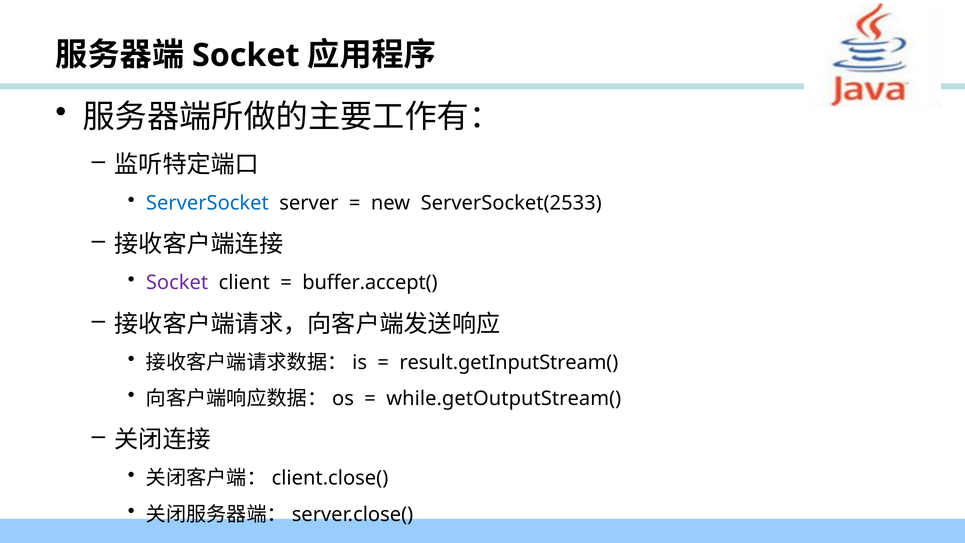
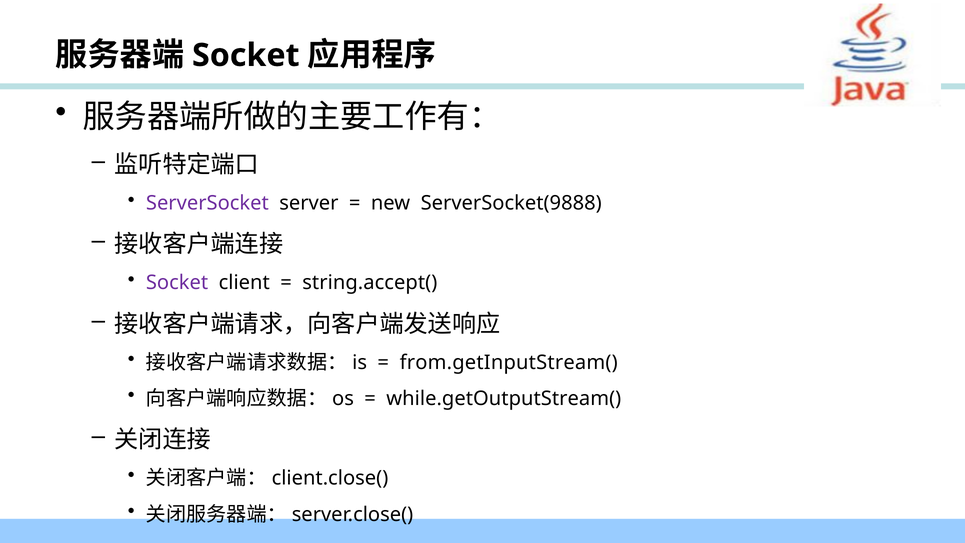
ServerSocket colour: blue -> purple (207, 203)
ServerSocket(2533: ServerSocket(2533 -> ServerSocket(9888 (511, 203)
buffer.accept(: buffer.accept( -> string.accept( (370, 283)
result.getInputStream(: result.getInputStream( -> from.getInputStream( (509, 362)
